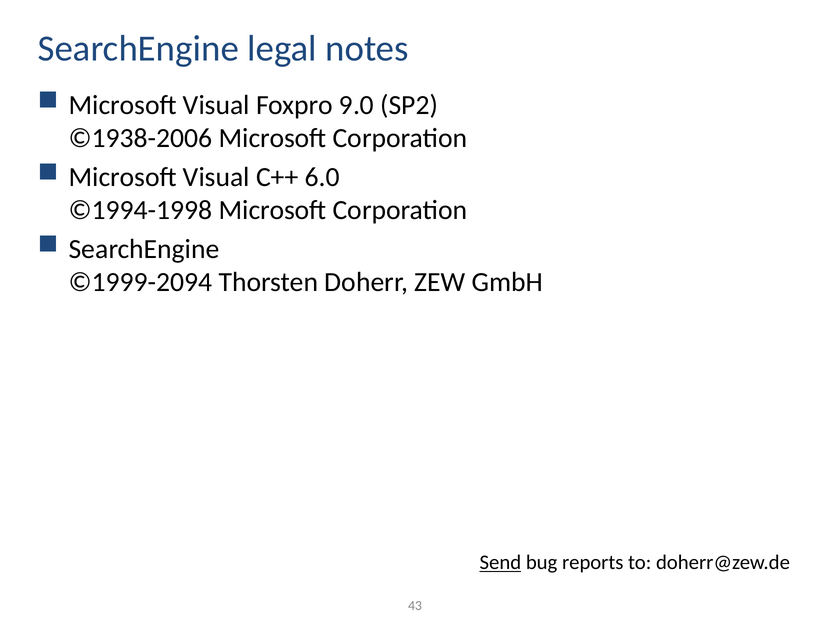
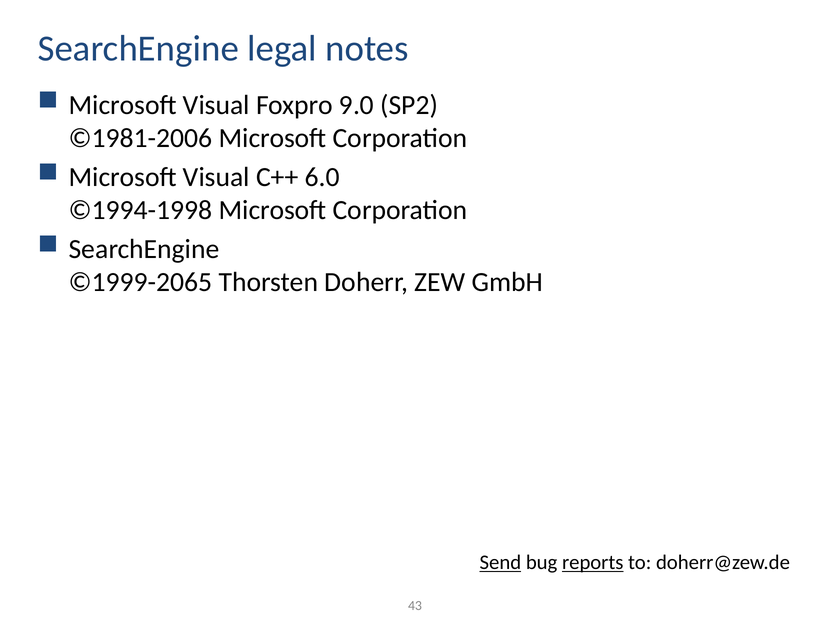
©1938-2006: ©1938-2006 -> ©1981-2006 (141, 138)
©1999-2094: ©1999-2094 -> ©1999-2065 (141, 282)
reports underline: none -> present (593, 563)
